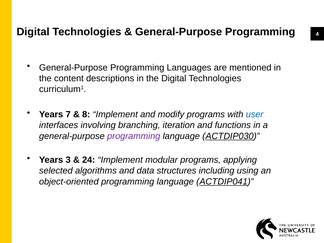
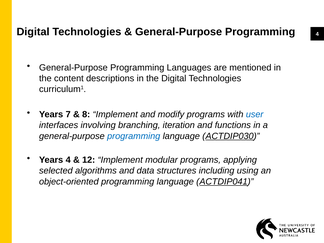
programming colour: purple -> blue (134, 136)
Years 3: 3 -> 4 (68, 160)
24: 24 -> 12 (89, 160)
